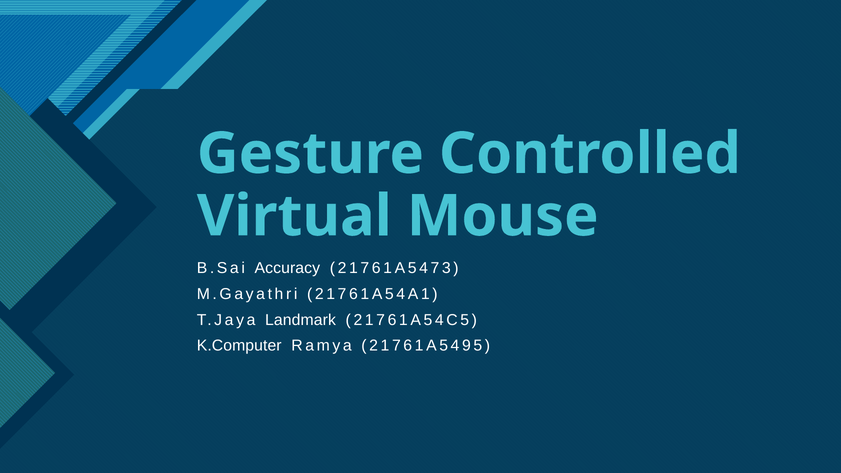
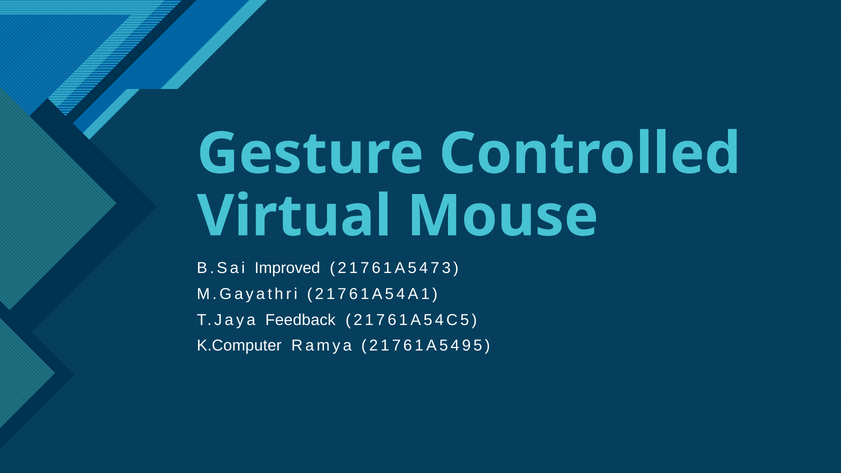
Accuracy: Accuracy -> Improved (287, 268)
Landmark: Landmark -> Feedback (300, 320)
